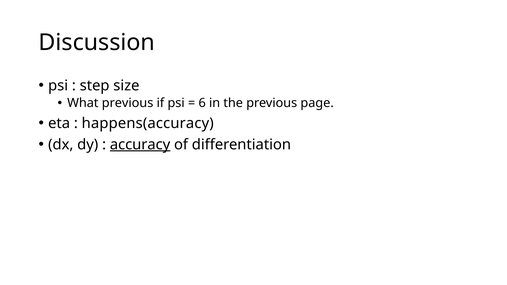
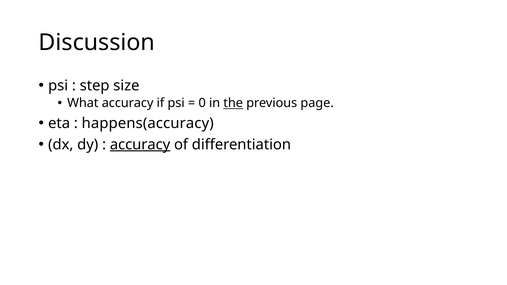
What previous: previous -> accuracy (128, 103)
6: 6 -> 0 (202, 103)
the underline: none -> present (233, 103)
